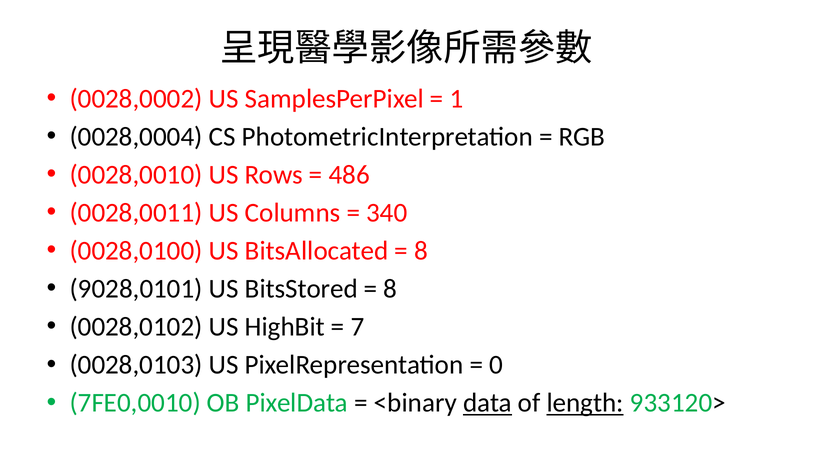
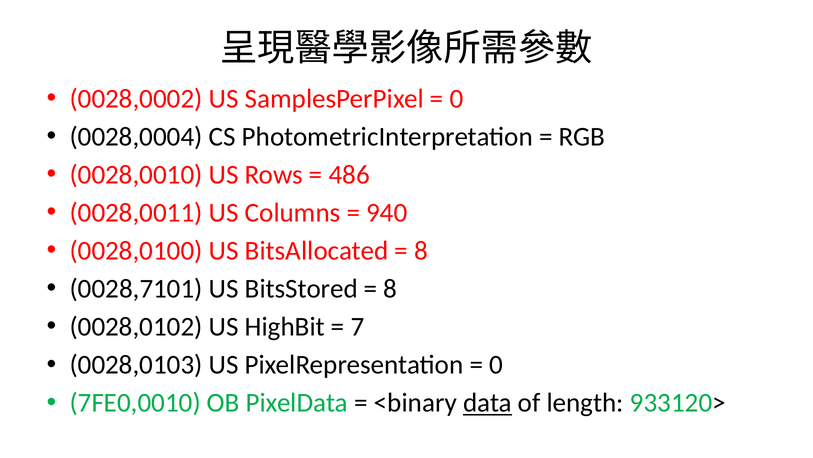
1: 1 -> 0 (456, 99)
340: 340 -> 940 (387, 213)
9028,0101: 9028,0101 -> 0028,7101 (136, 289)
length underline: present -> none (585, 402)
